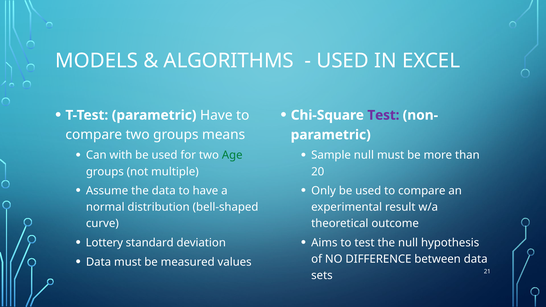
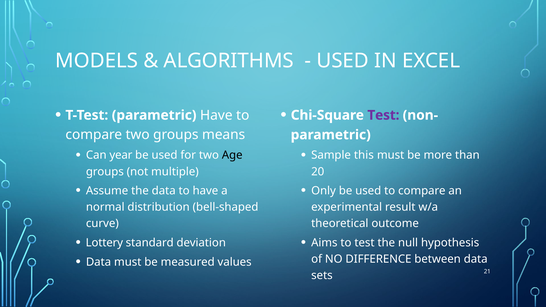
with: with -> year (121, 155)
Age colour: green -> black (232, 155)
Sample null: null -> this (364, 155)
